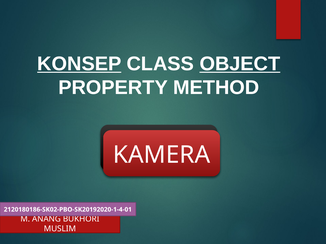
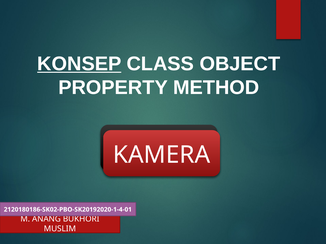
OBJECT underline: present -> none (240, 64)
